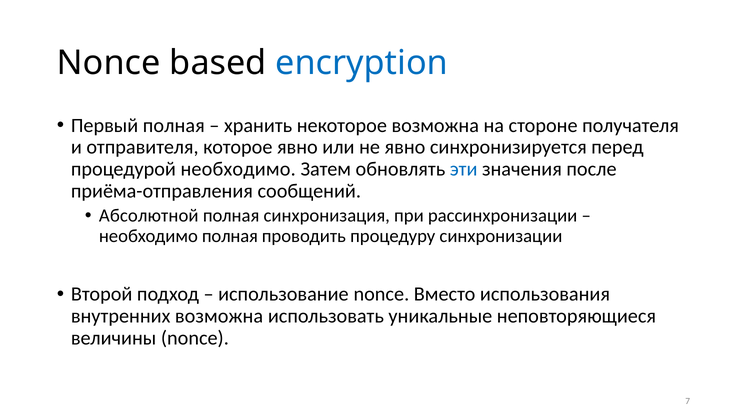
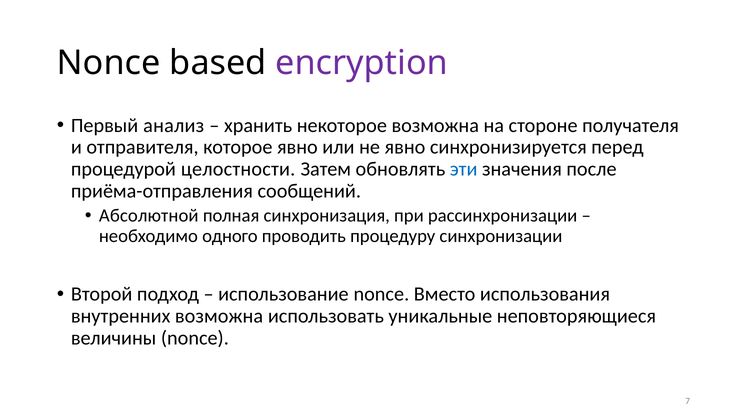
encryption colour: blue -> purple (362, 63)
Первый полная: полная -> анализ (174, 125)
процедурой необходимо: необходимо -> целостности (238, 169)
необходимо полная: полная -> одного (230, 236)
